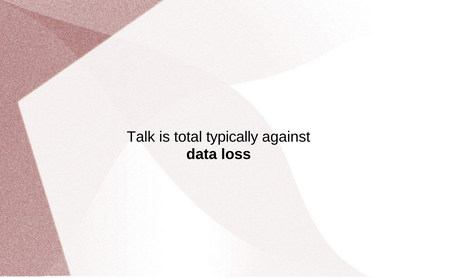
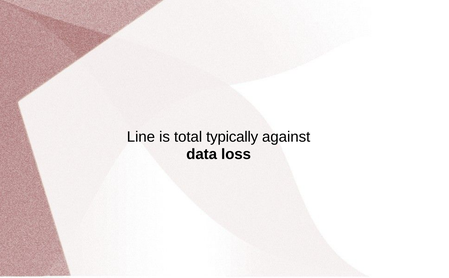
Talk: Talk -> Line (141, 137)
